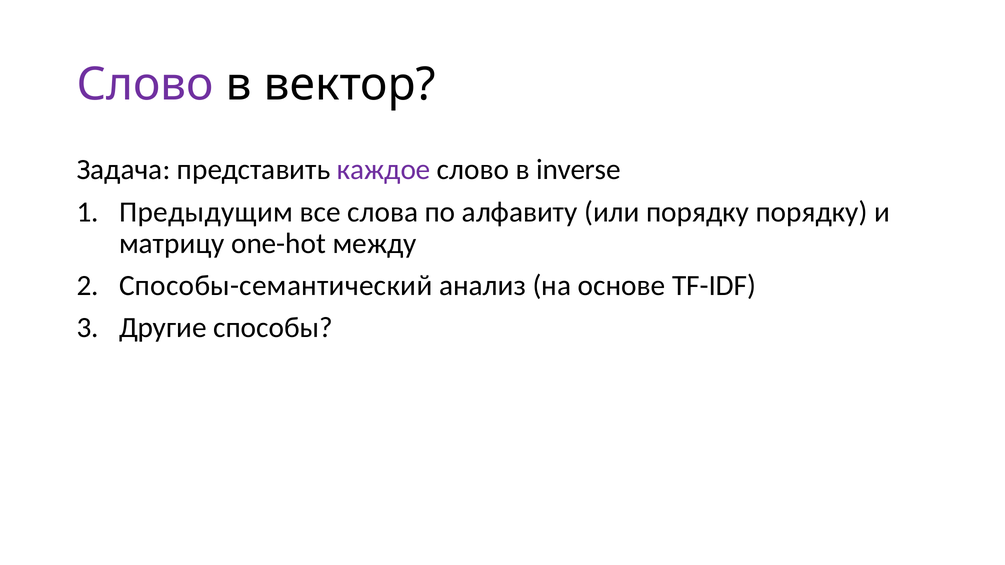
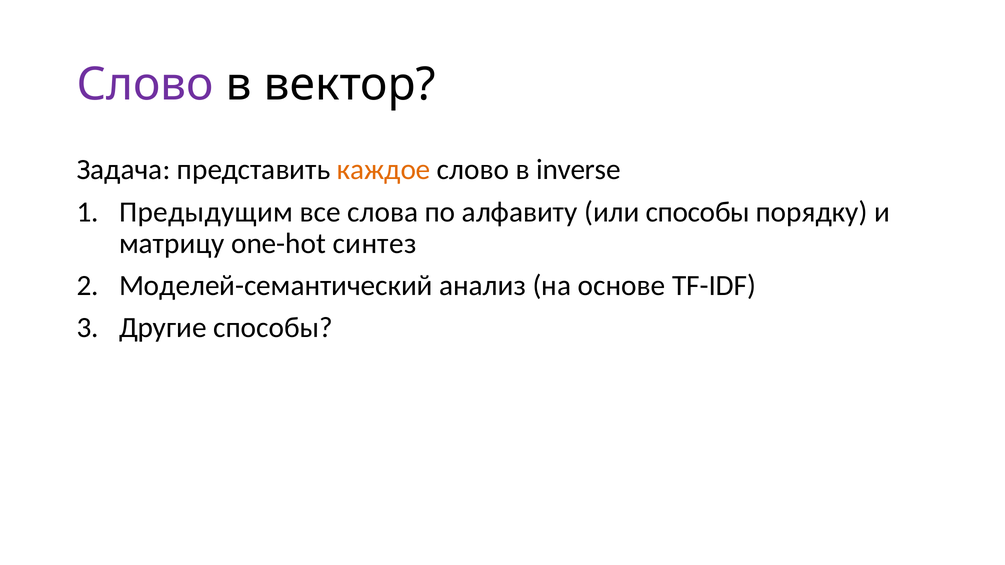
каждое colour: purple -> orange (384, 170)
или порядку: порядку -> способы (698, 212)
между: между -> синтез (375, 244)
Способы-семантический: Способы-семантический -> Моделей-семантический (276, 286)
